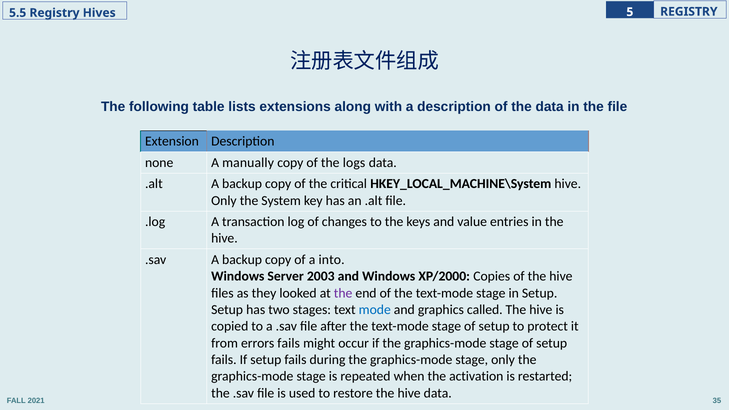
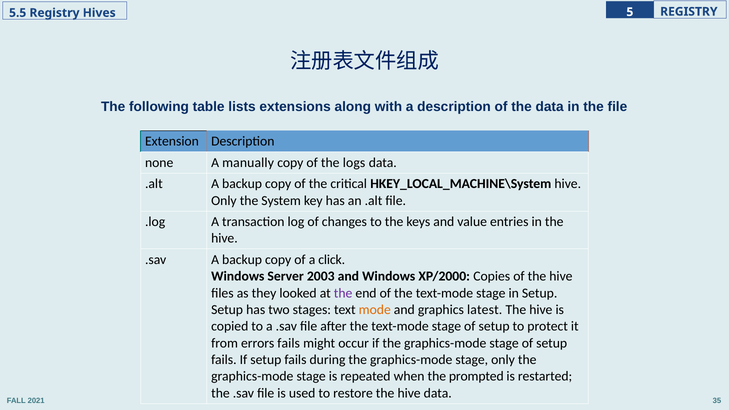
into: into -> click (332, 260)
mode colour: blue -> orange (375, 310)
called: called -> latest (485, 310)
activation: activation -> prompted (476, 376)
